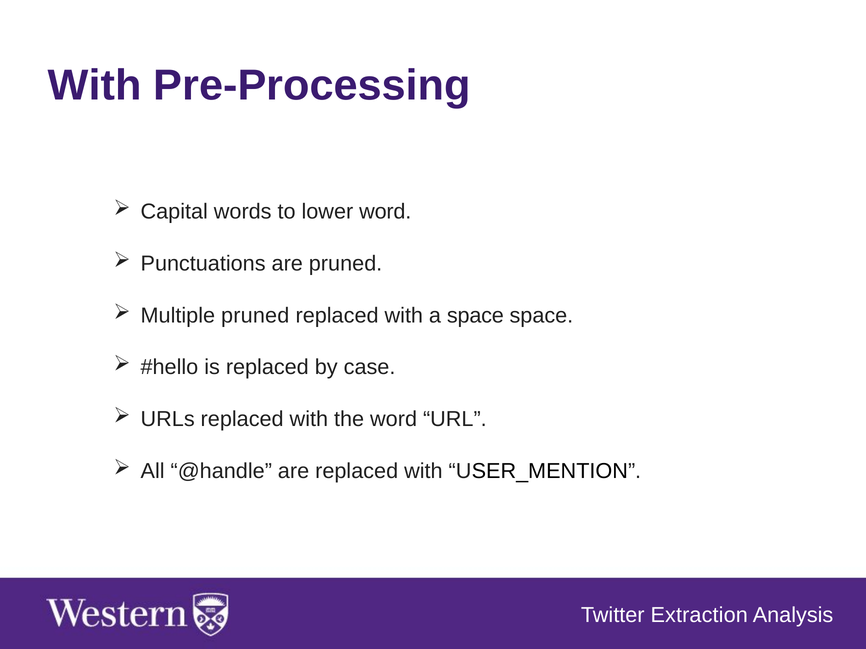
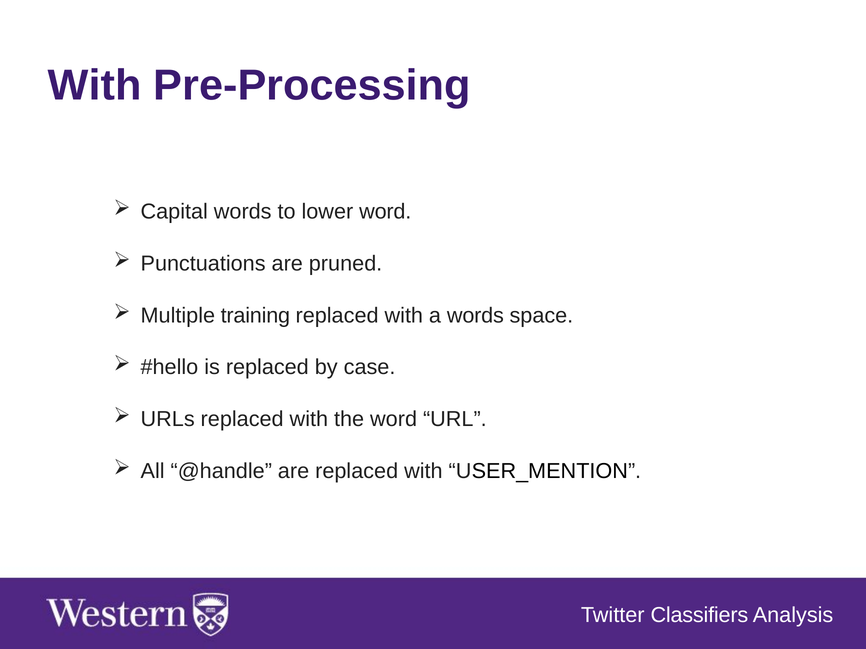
Multiple pruned: pruned -> training (255, 316)
a space: space -> words (475, 316)
Extraction: Extraction -> Classifiers (699, 616)
